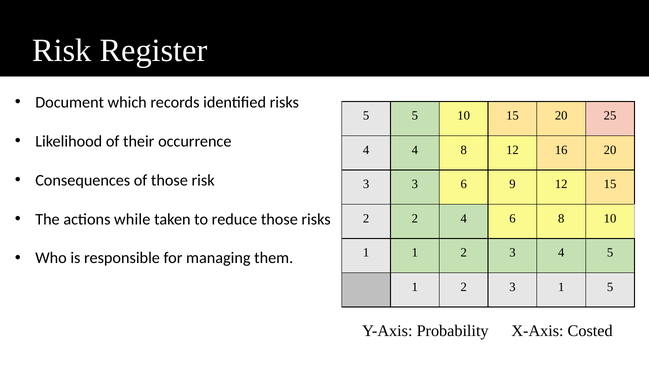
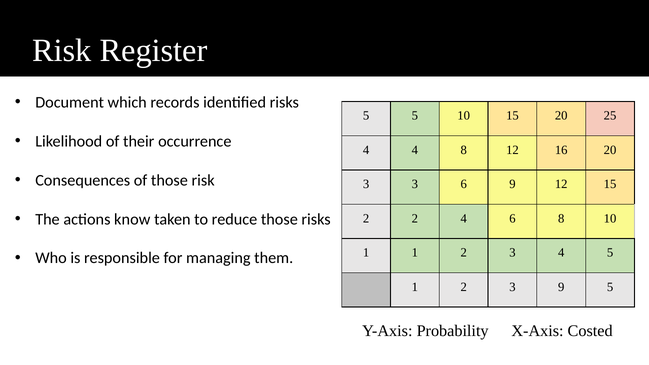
while: while -> know (132, 219)
3 1: 1 -> 9 (561, 287)
